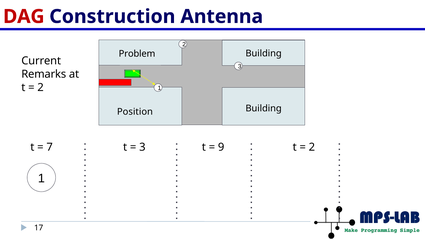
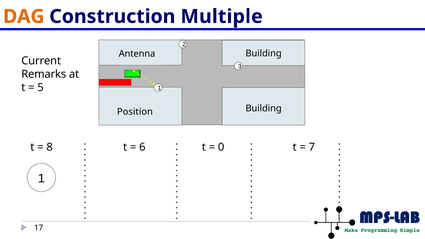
DAG colour: red -> orange (24, 17)
Antenna: Antenna -> Multiple (222, 17)
Problem: Problem -> Antenna (137, 54)
2: 2 -> 5 (41, 88)
7: 7 -> 8 (50, 147)
3: 3 -> 6 (142, 147)
9: 9 -> 0 (221, 147)
2: 2 -> 7 (312, 147)
